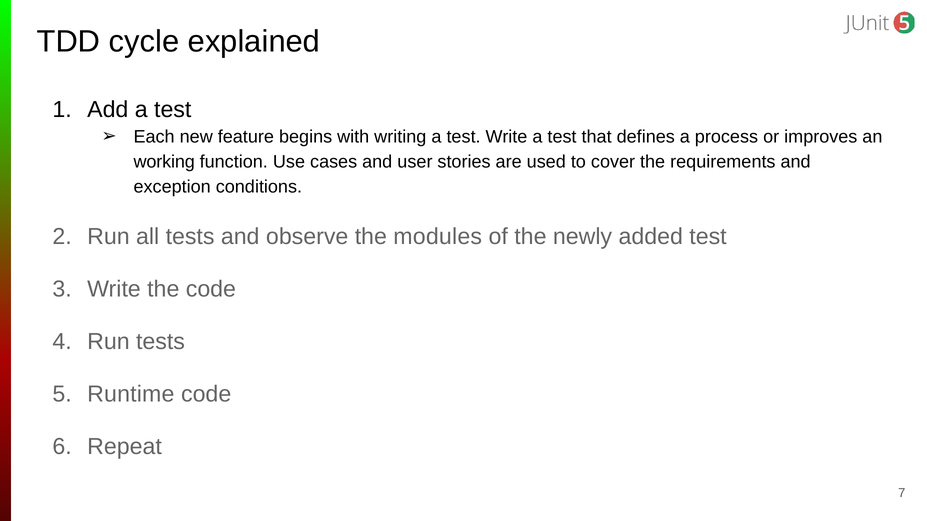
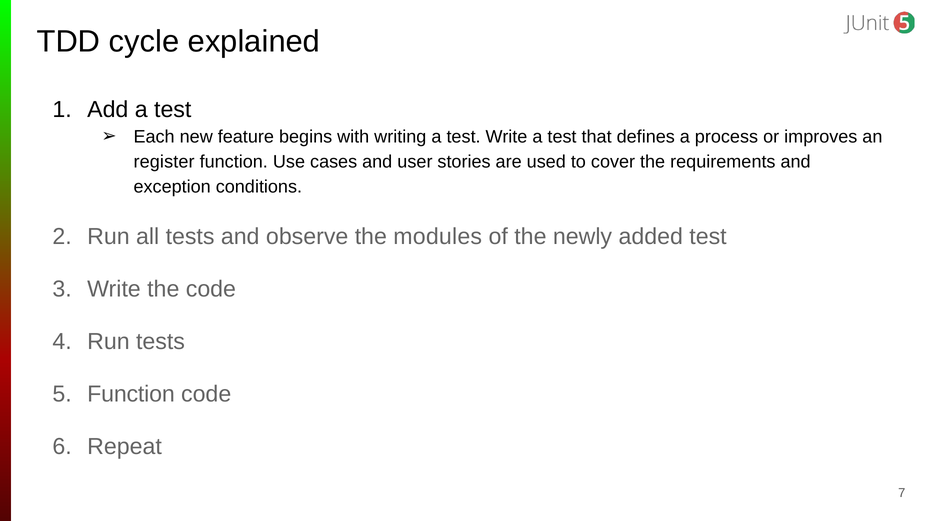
working: working -> register (164, 162)
Runtime: Runtime -> Function (131, 394)
